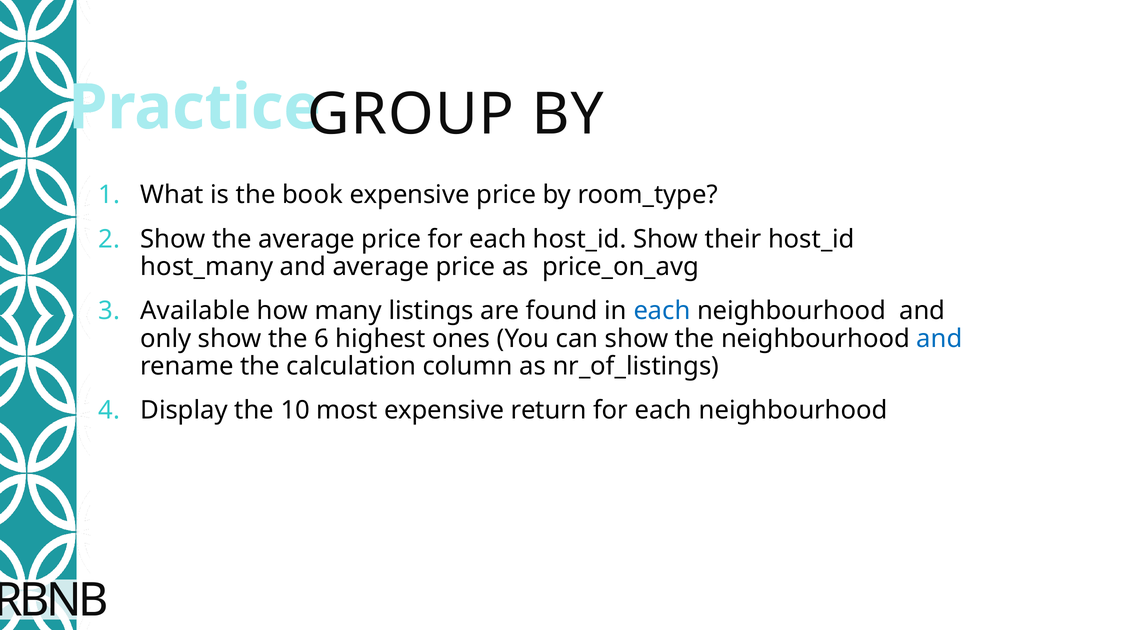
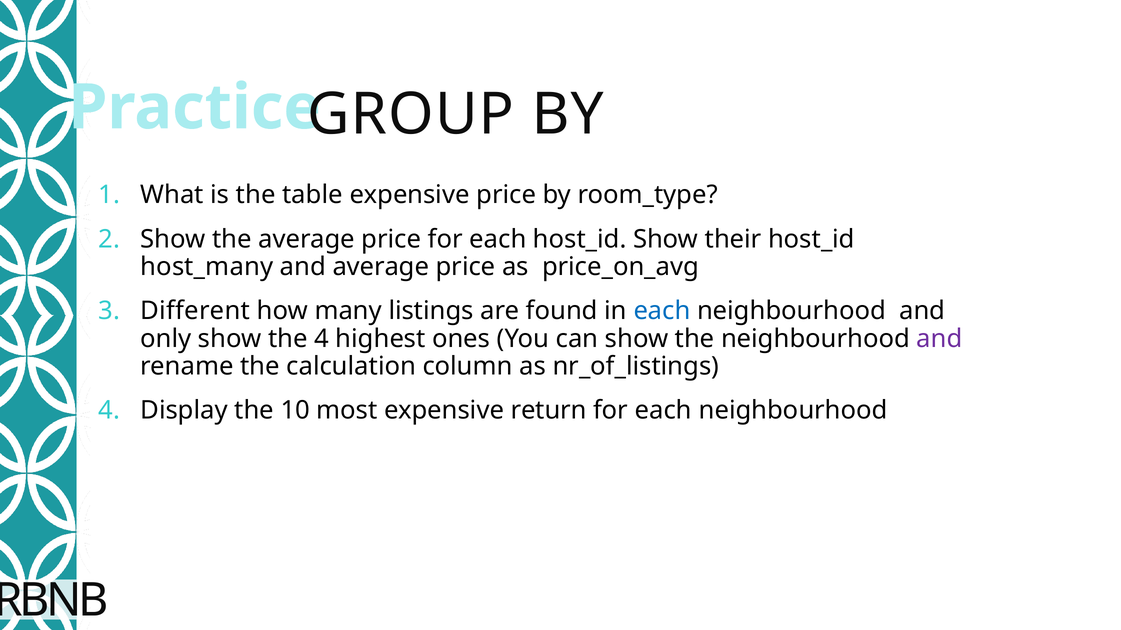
book: book -> table (312, 195)
Available: Available -> Different (195, 311)
the 6: 6 -> 4 (322, 339)
and colour: blue -> purple (939, 339)
